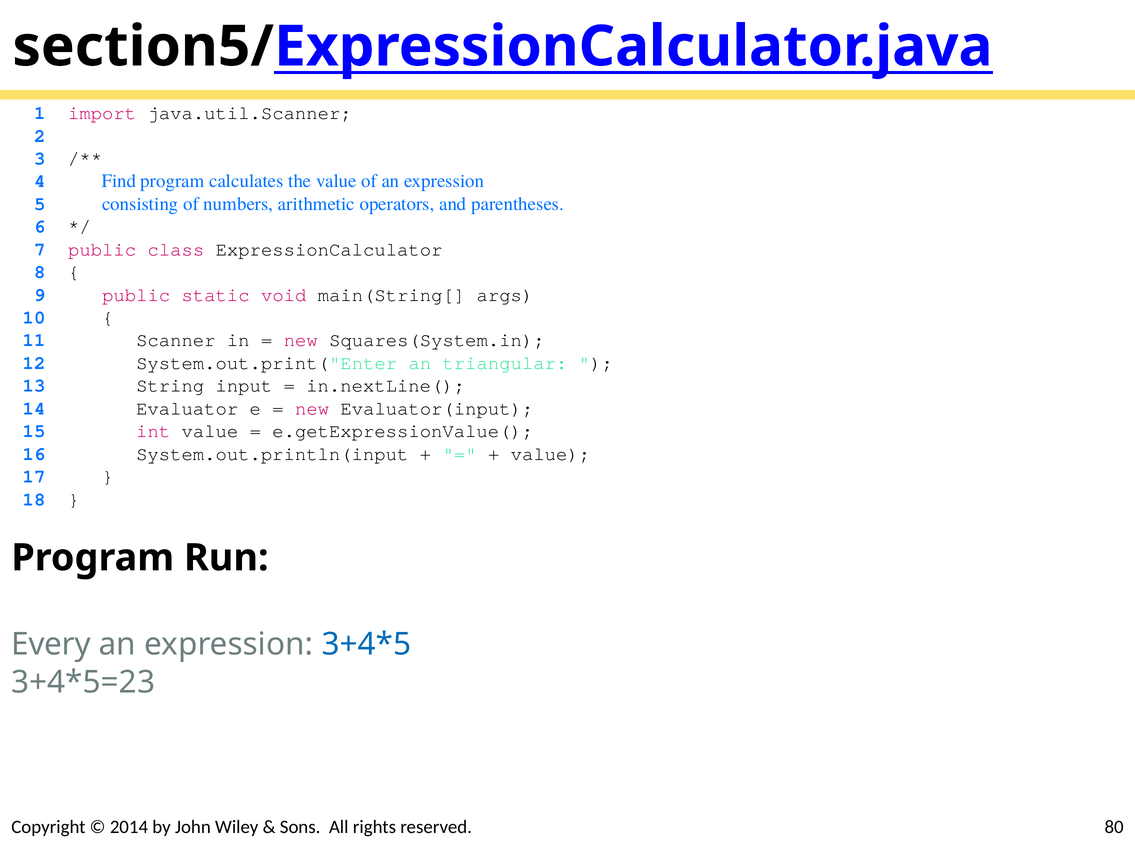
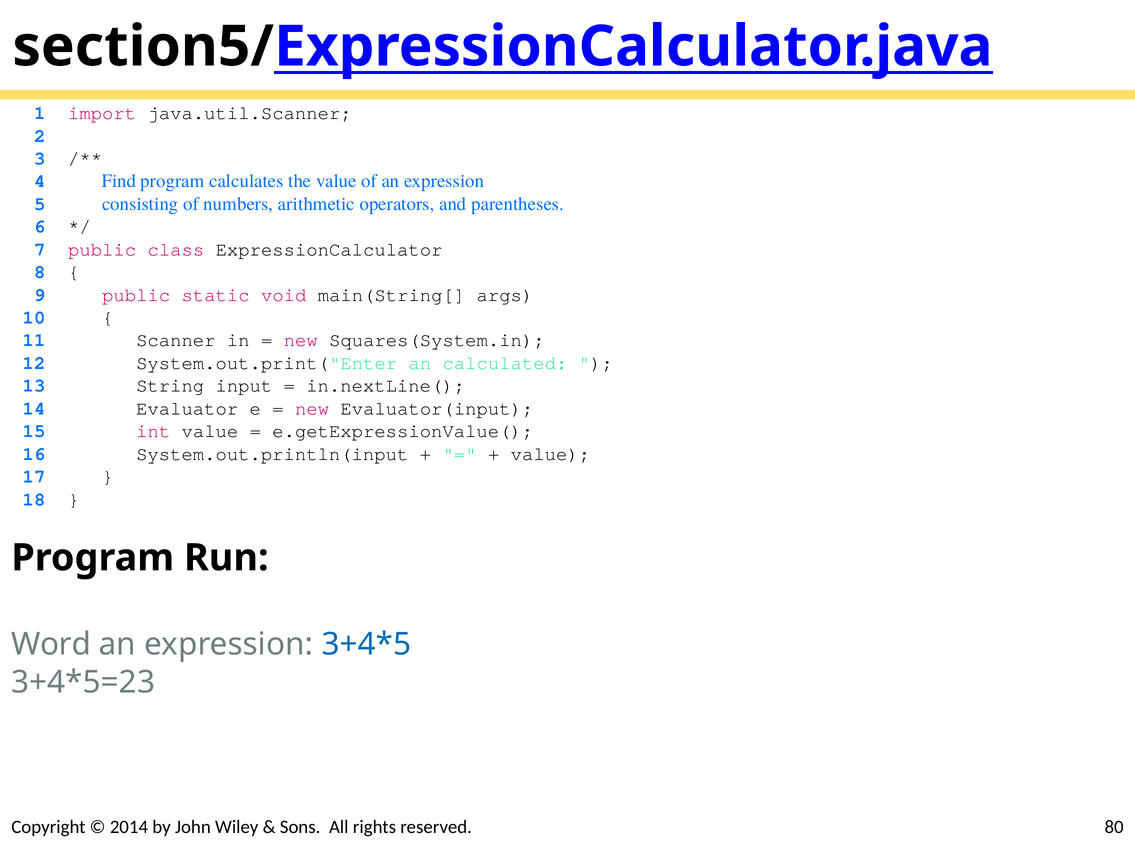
triangular: triangular -> calculated (505, 363)
Every: Every -> Word (51, 644)
